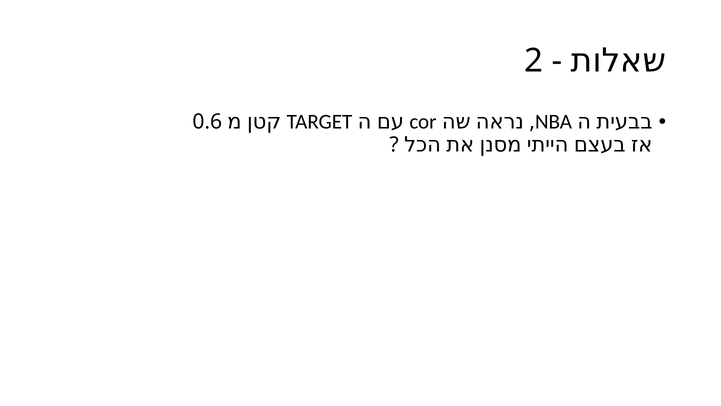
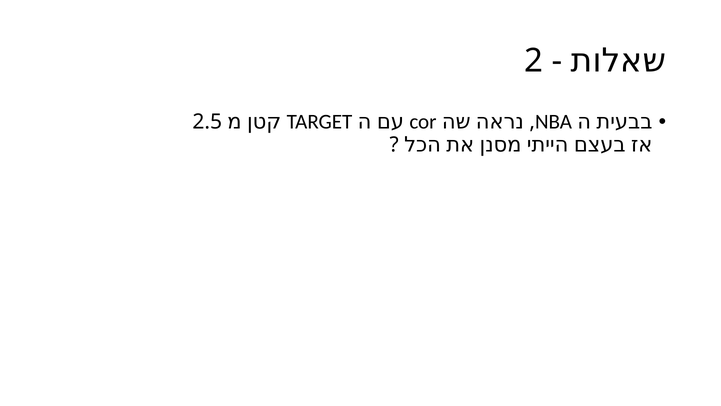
0.6: 0.6 -> 2.5 (207, 122)
